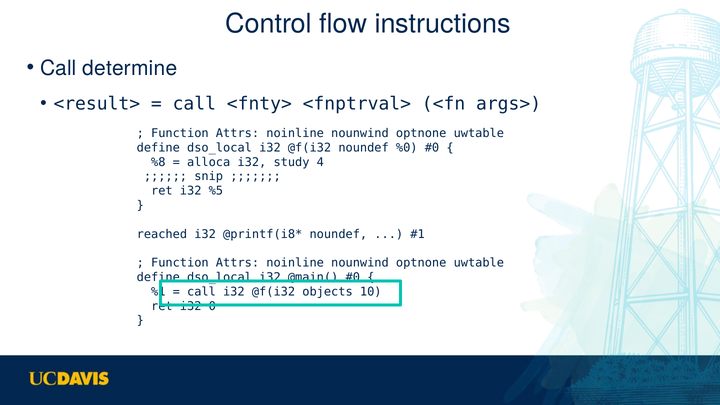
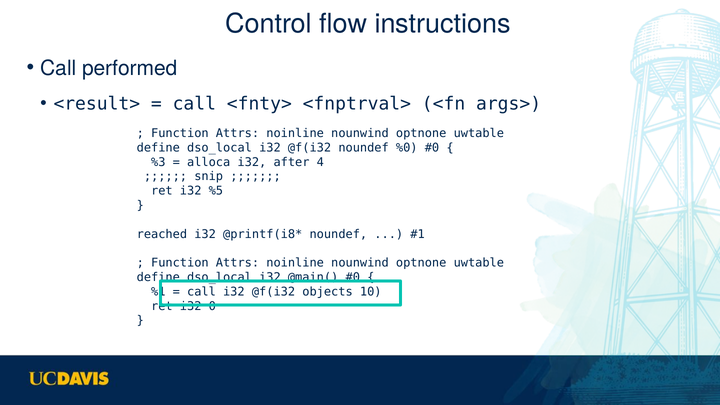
determine: determine -> performed (130, 68)
%8: %8 -> %3 (158, 162)
study: study -> after (292, 162)
